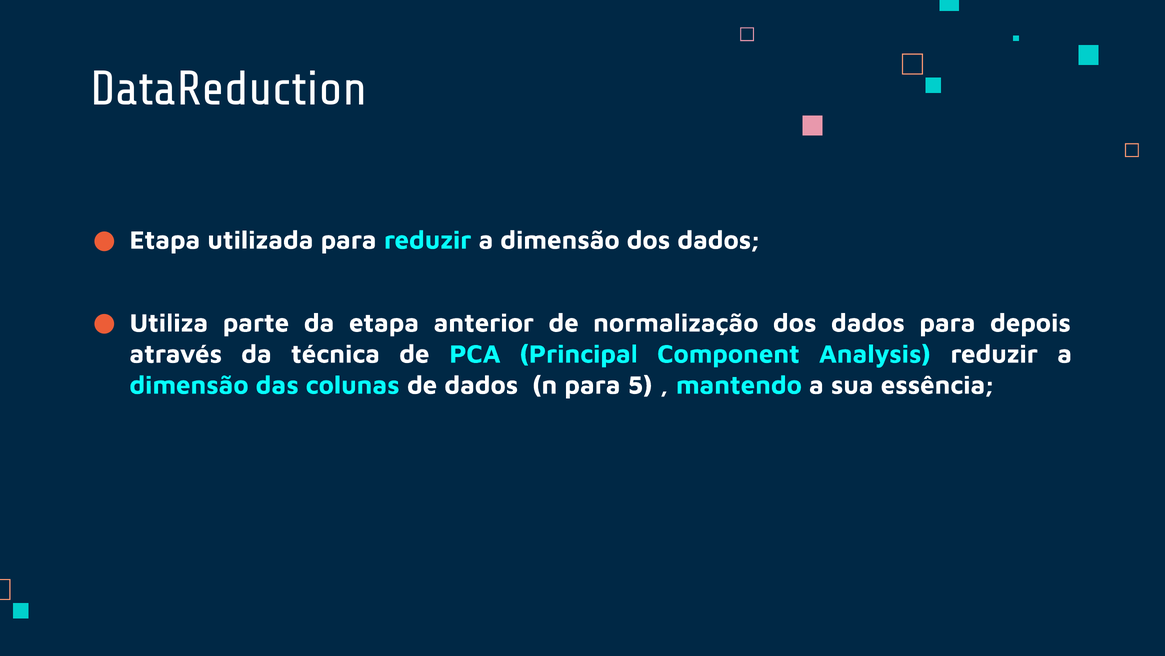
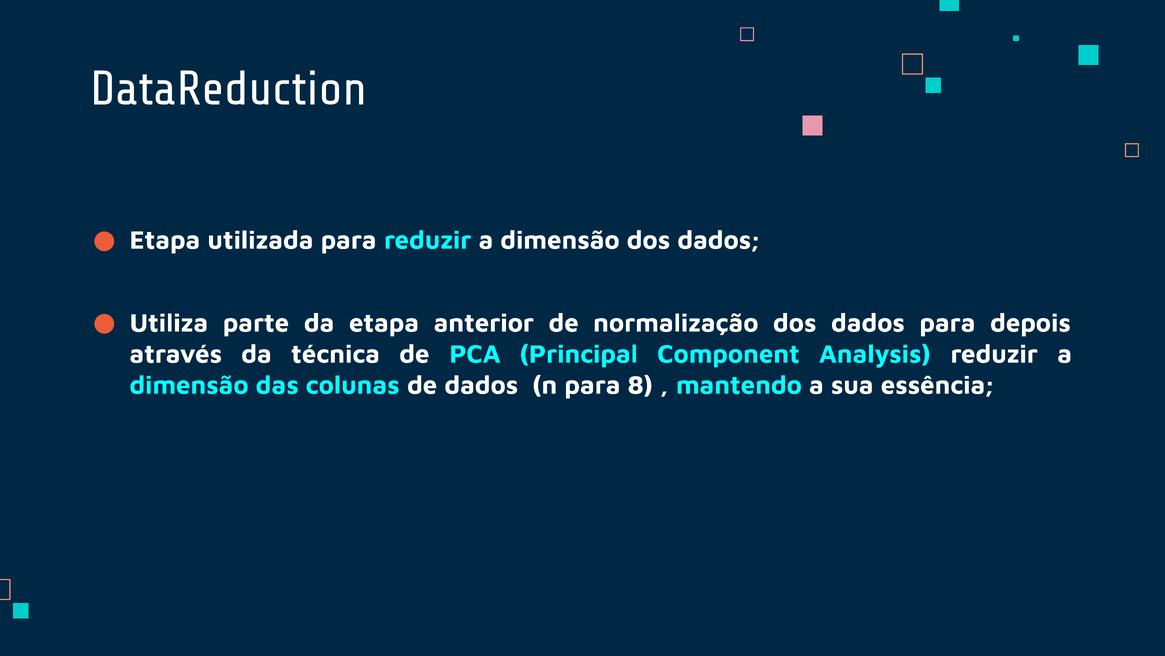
5: 5 -> 8 (640, 385)
